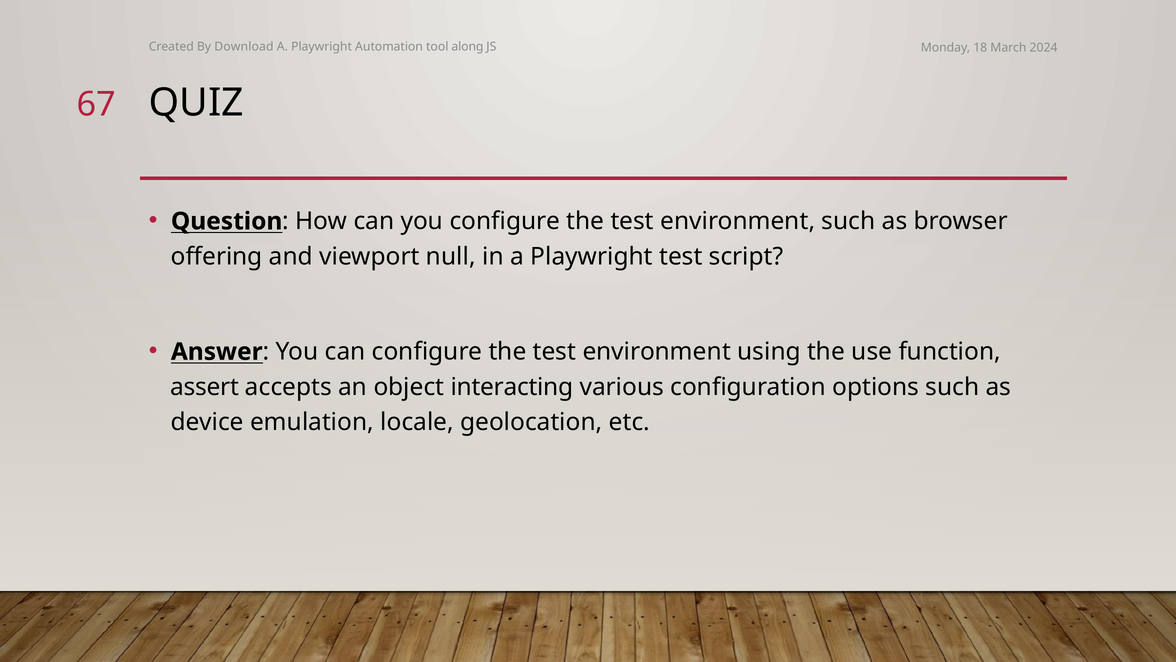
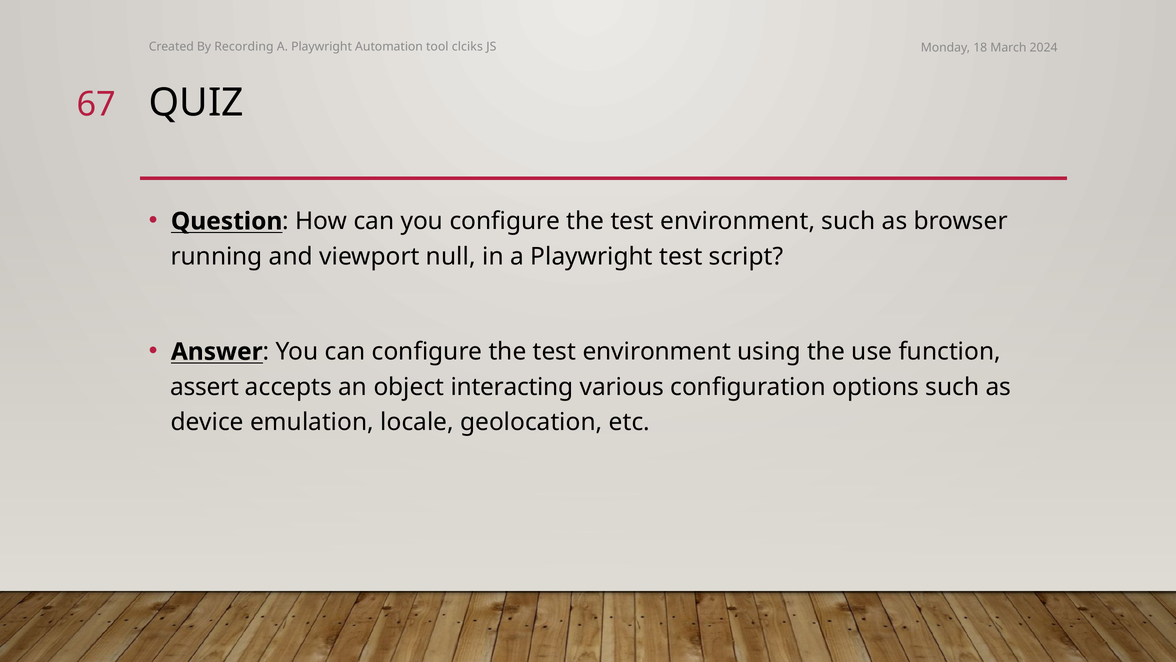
Download: Download -> Recording (244, 47)
along: along -> clciks (467, 47)
offering: offering -> running (217, 256)
